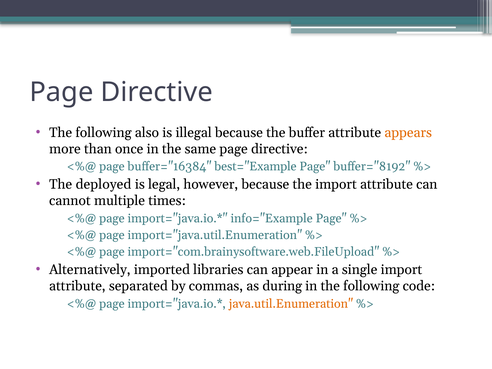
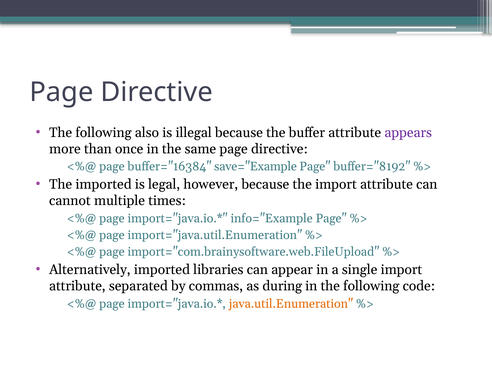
appears colour: orange -> purple (408, 133)
best="Example: best="Example -> save="Example (256, 167)
The deployed: deployed -> imported (104, 184)
